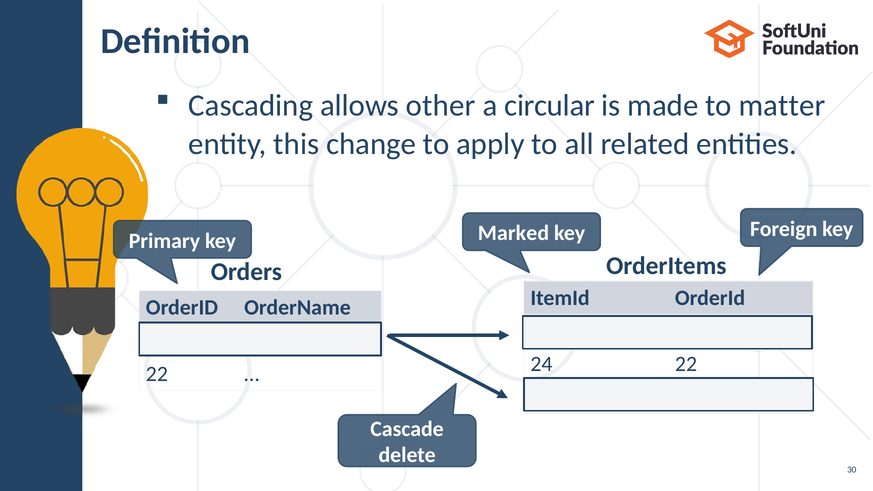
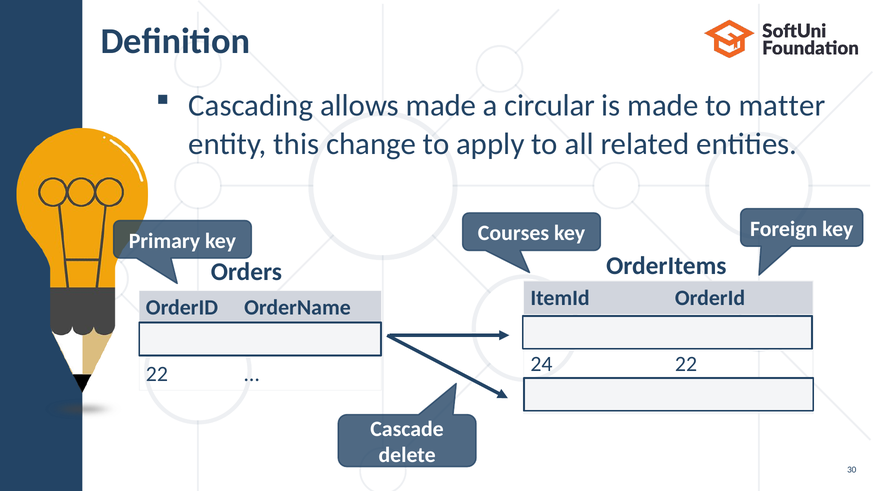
allows other: other -> made (441, 105)
Marked: Marked -> Courses (513, 233)
